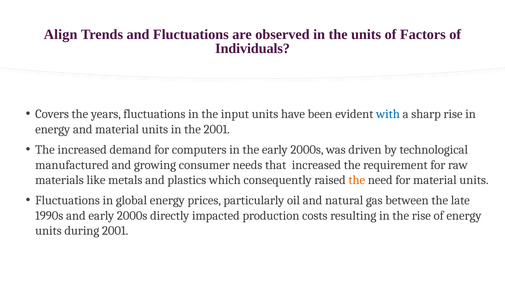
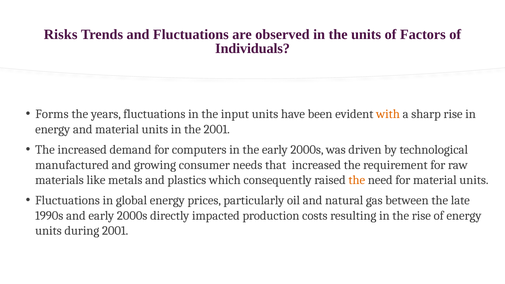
Align: Align -> Risks (61, 35)
Covers: Covers -> Forms (52, 114)
with colour: blue -> orange (388, 114)
